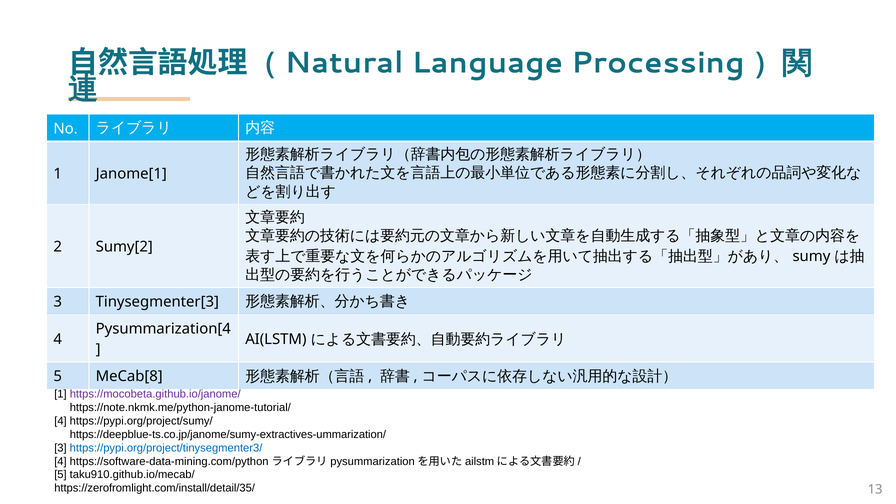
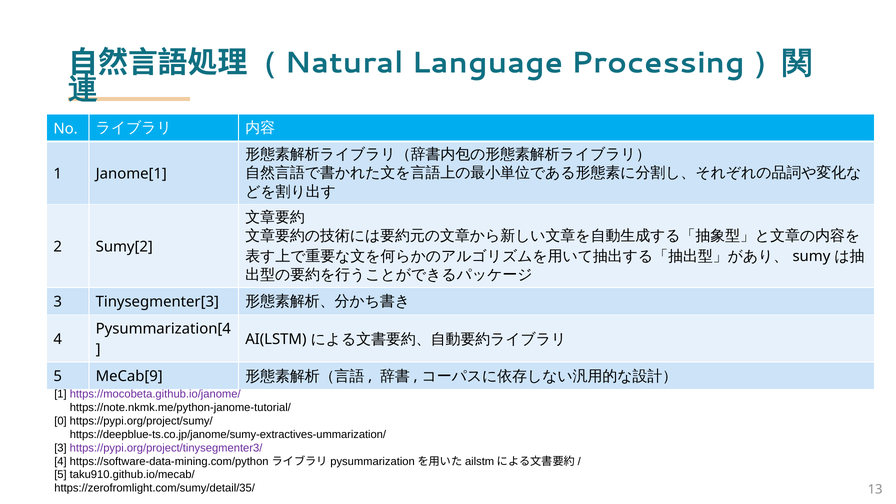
MeCab[8: MeCab[8 -> MeCab[9 (129, 376)
4: 4 -> 0 (61, 421)
https://pypi.org/project/tinysegmenter3/ colour: blue -> purple (166, 448)
https://zerofromlight.com/install/detail/35/: https://zerofromlight.com/install/detail/35/ -> https://zerofromlight.com/sumy/detail/35/ (155, 488)
